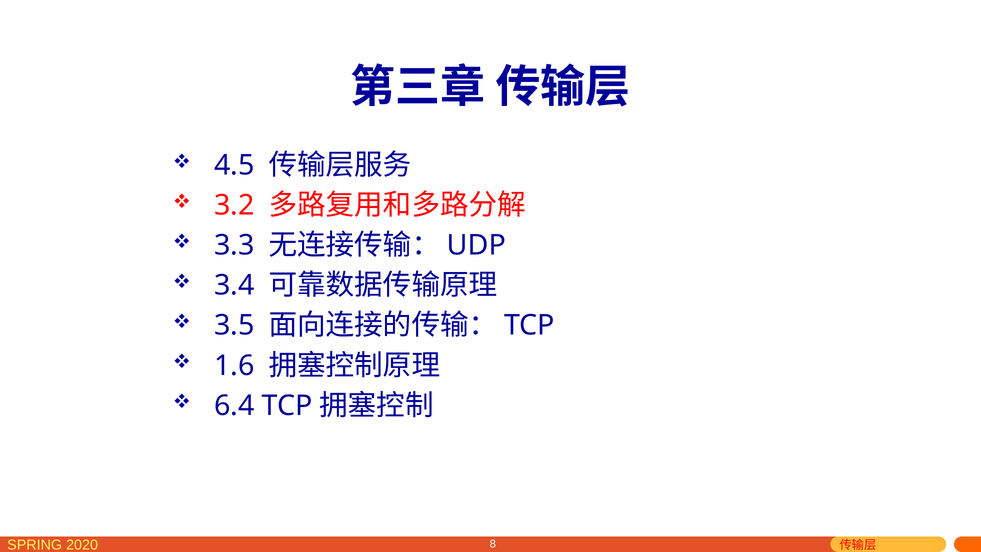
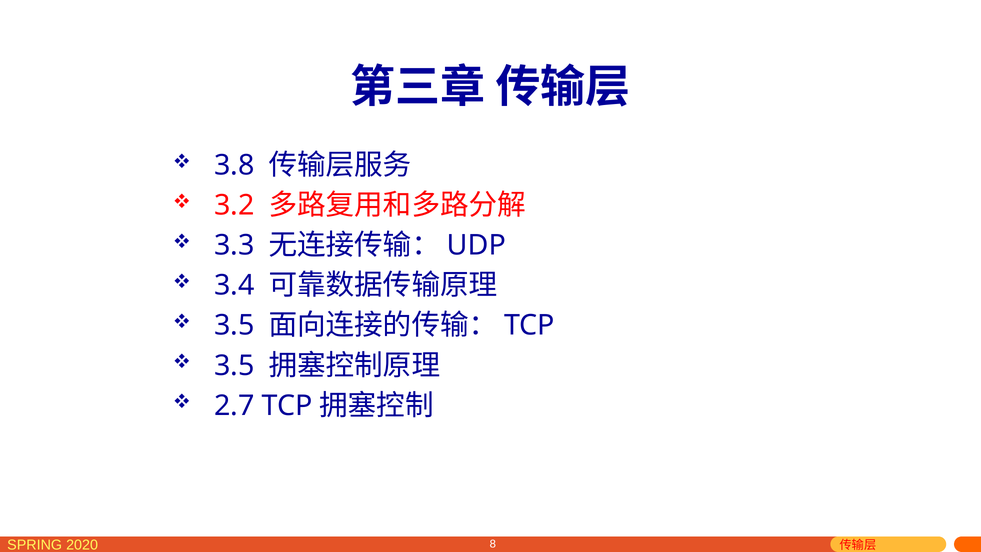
4.5: 4.5 -> 3.8 (234, 165)
1.6: 1.6 -> 3.5 (234, 365)
6.4: 6.4 -> 2.7 (234, 405)
